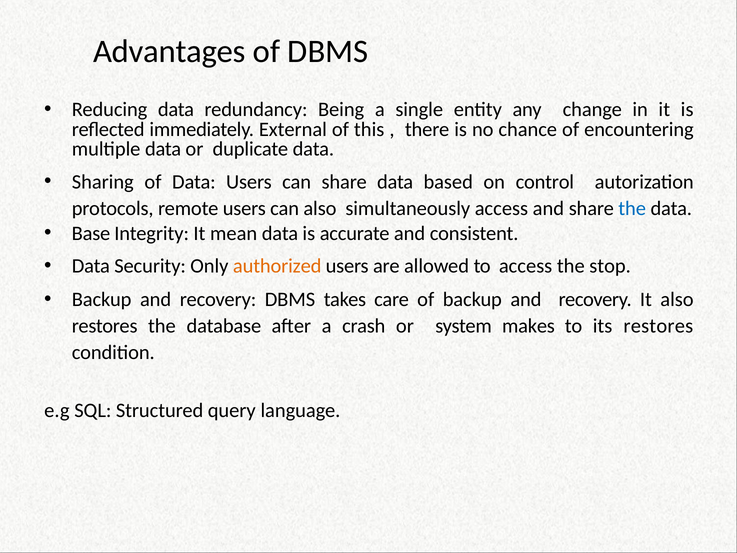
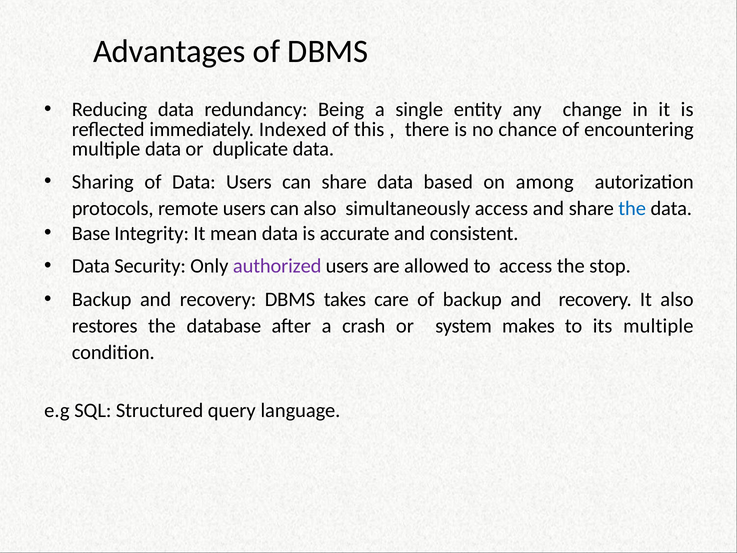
External: External -> Indexed (293, 129)
control: control -> among (545, 182)
authorized colour: orange -> purple (277, 266)
its restores: restores -> multiple (658, 326)
